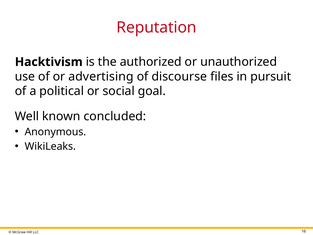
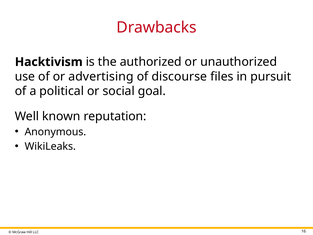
Reputation: Reputation -> Drawbacks (157, 27)
concluded: concluded -> reputation (115, 116)
